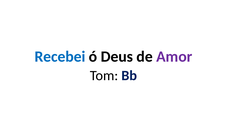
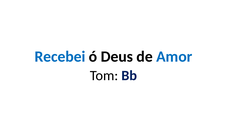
Amor colour: purple -> blue (174, 56)
